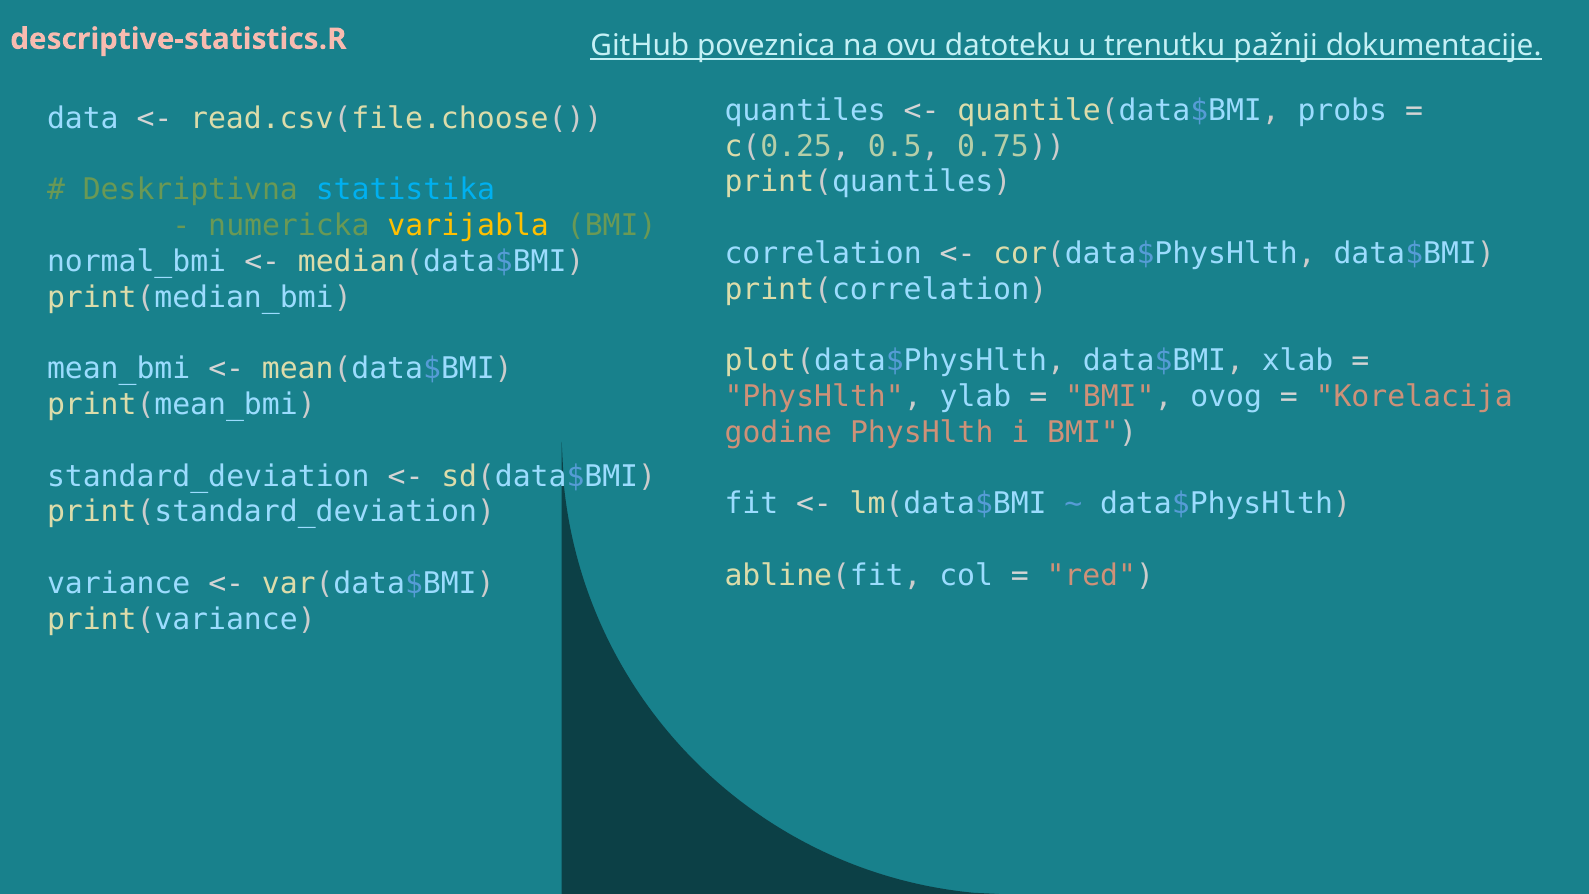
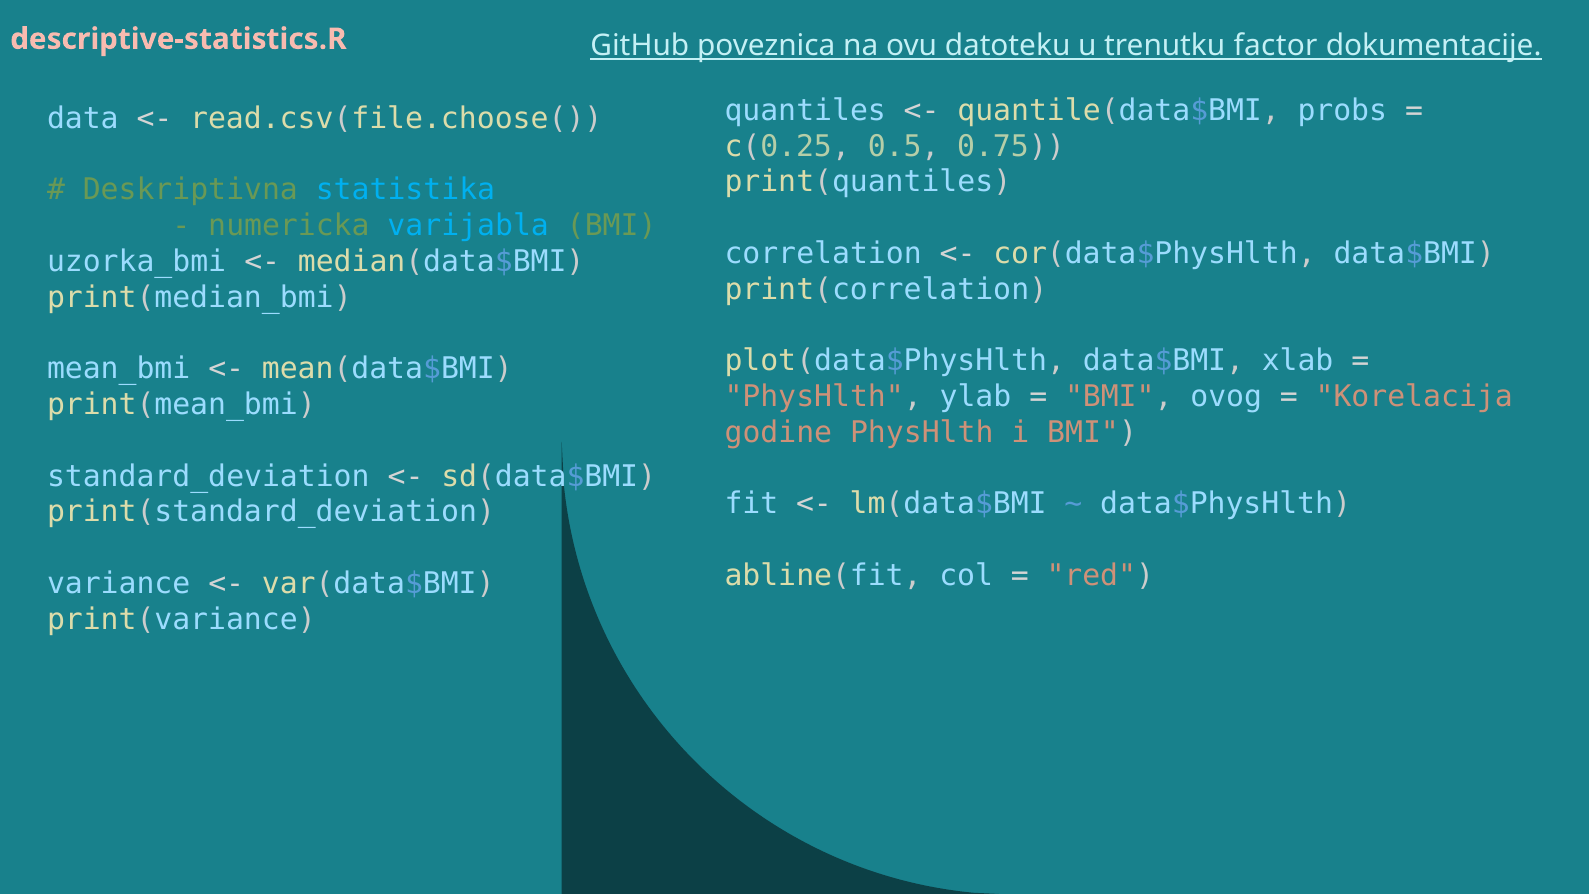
pažnji: pažnji -> factor (1276, 45)
varijabla colour: yellow -> light blue (468, 226)
normal_bmi: normal_bmi -> uzorka_bmi (137, 262)
